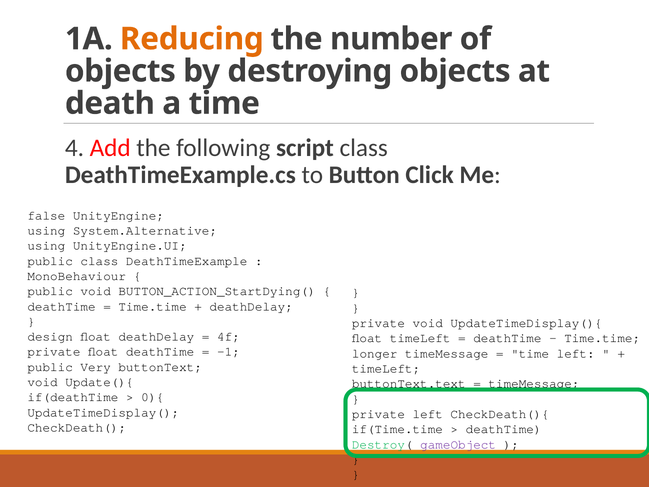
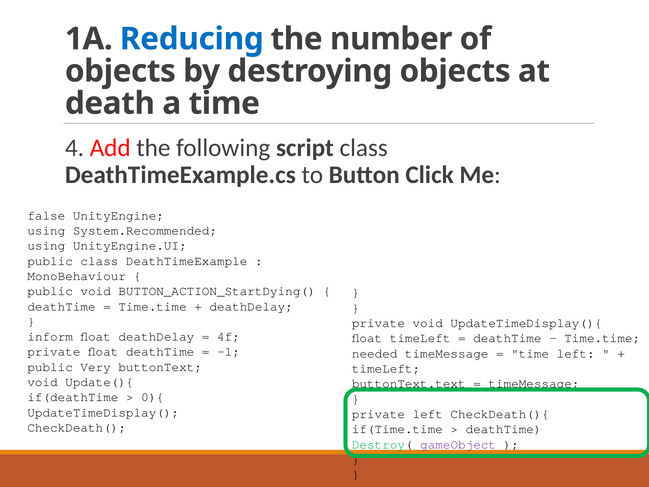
Reducing colour: orange -> blue (192, 39)
System.Alternative: System.Alternative -> System.Recommended (145, 230)
design: design -> inform (50, 336)
longer: longer -> needed (375, 353)
